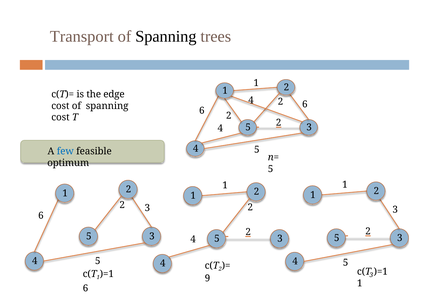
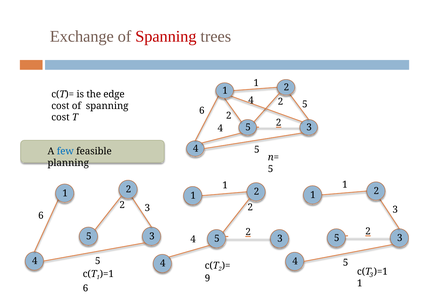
Transport: Transport -> Exchange (82, 37)
Spanning colour: black -> red (166, 37)
2 6: 6 -> 5 (305, 104)
optimum: optimum -> planning (68, 163)
